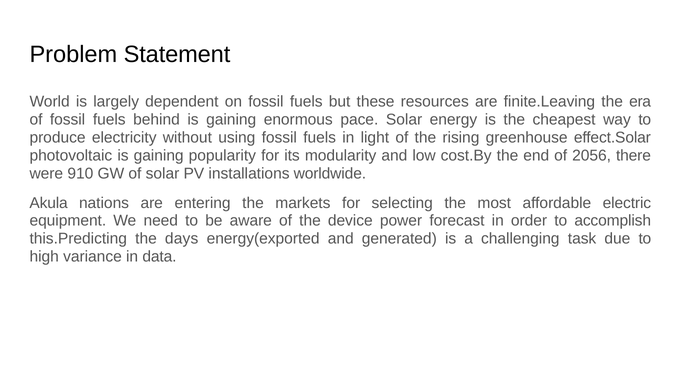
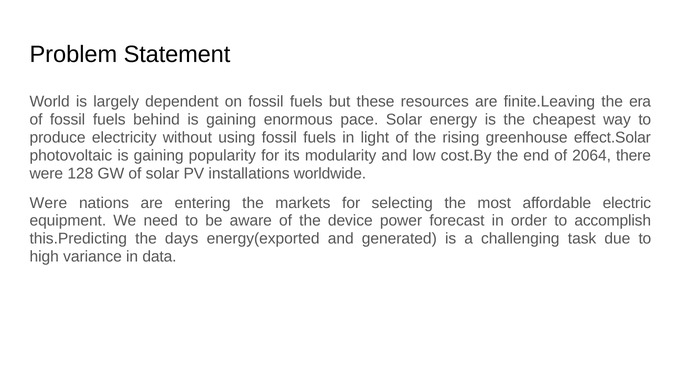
2056: 2056 -> 2064 (592, 156)
910: 910 -> 128 (80, 173)
Akula: Akula -> Were (48, 203)
